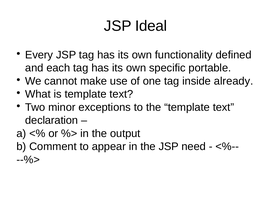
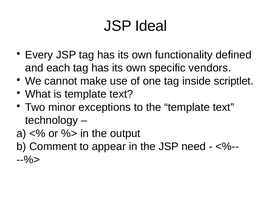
portable: portable -> vendors (210, 68)
already: already -> scriptlet (234, 81)
declaration: declaration -> technology (52, 120)
